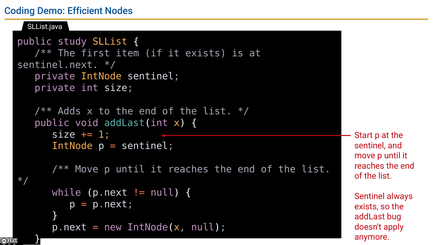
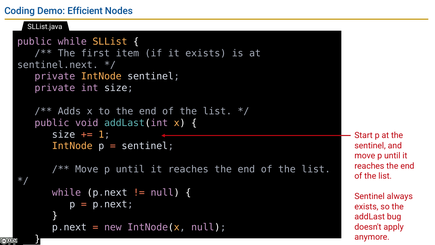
public study: study -> while (72, 42)
